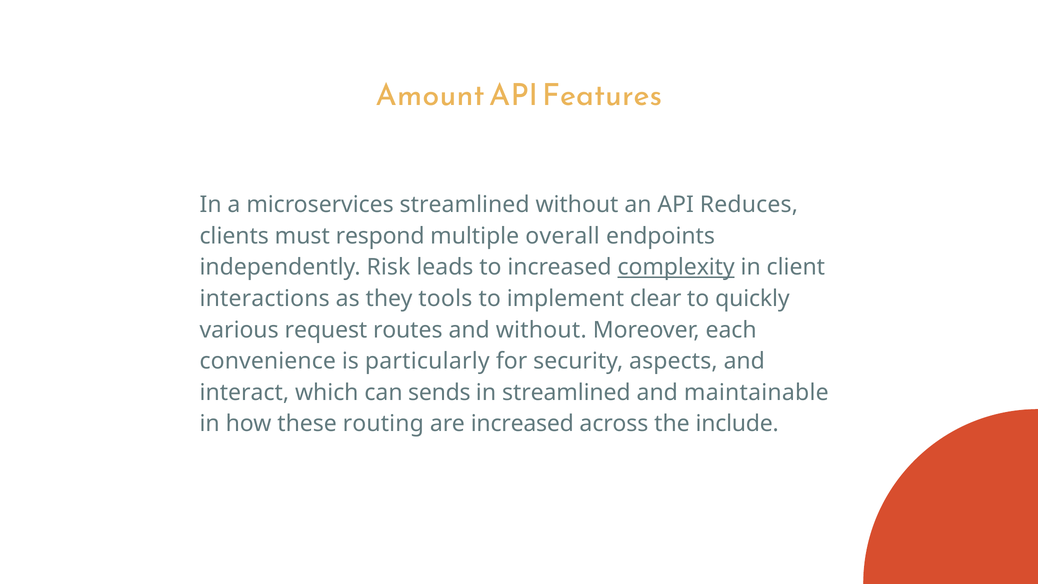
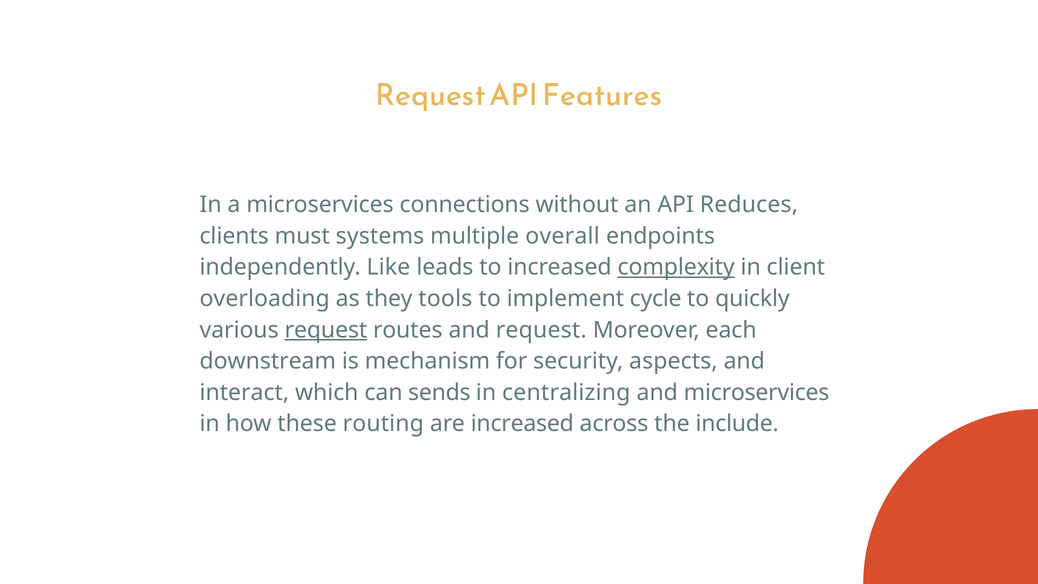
Amount: Amount -> Request (430, 95)
microservices streamlined: streamlined -> connections (465, 205)
respond: respond -> systems (380, 236)
Risk: Risk -> Like (388, 267)
interactions: interactions -> overloading (265, 299)
clear: clear -> cycle (656, 299)
request underline: none -> present (326, 330)
and without: without -> request (541, 330)
convenience: convenience -> downstream (268, 361)
particularly: particularly -> mechanism (427, 361)
in streamlined: streamlined -> centralizing (566, 392)
and maintainable: maintainable -> microservices (757, 392)
